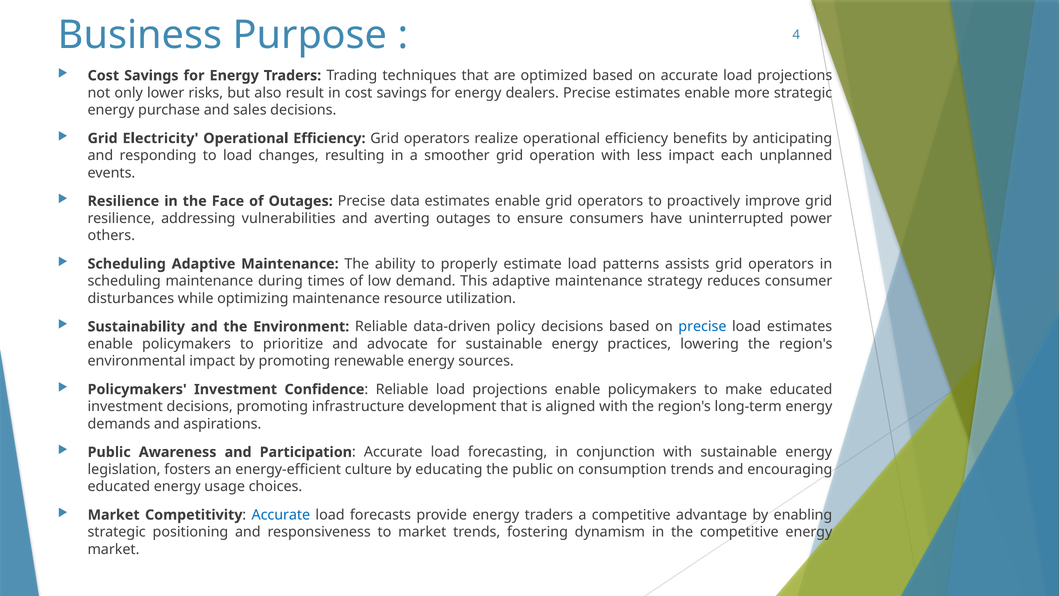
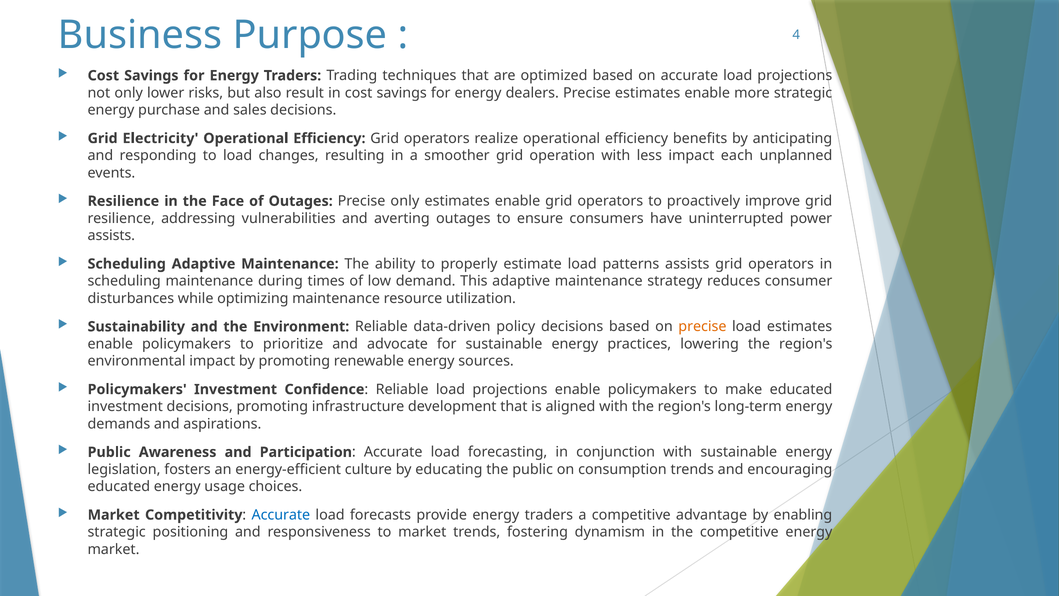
Precise data: data -> only (405, 201)
others: others -> assists (111, 235)
precise colour: blue -> orange (702, 326)
